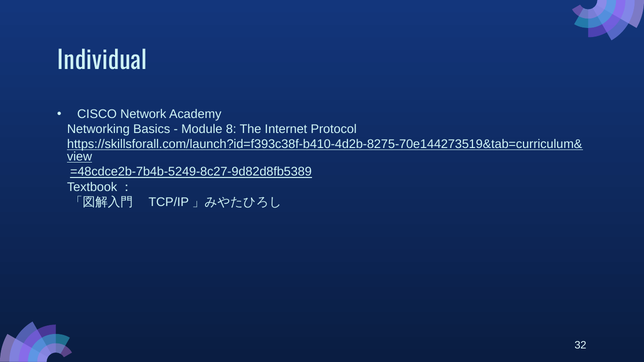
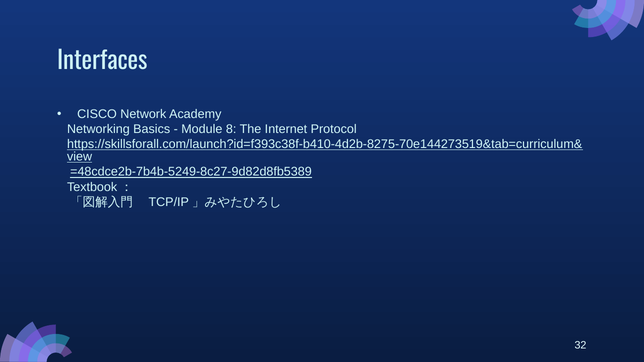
Individual: Individual -> Interfaces (102, 61)
